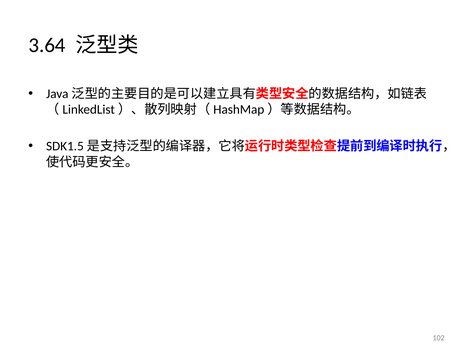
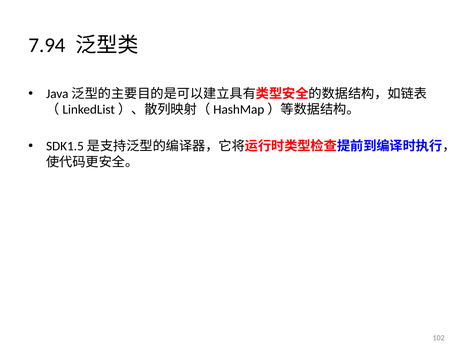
3.64: 3.64 -> 7.94 (47, 45)
